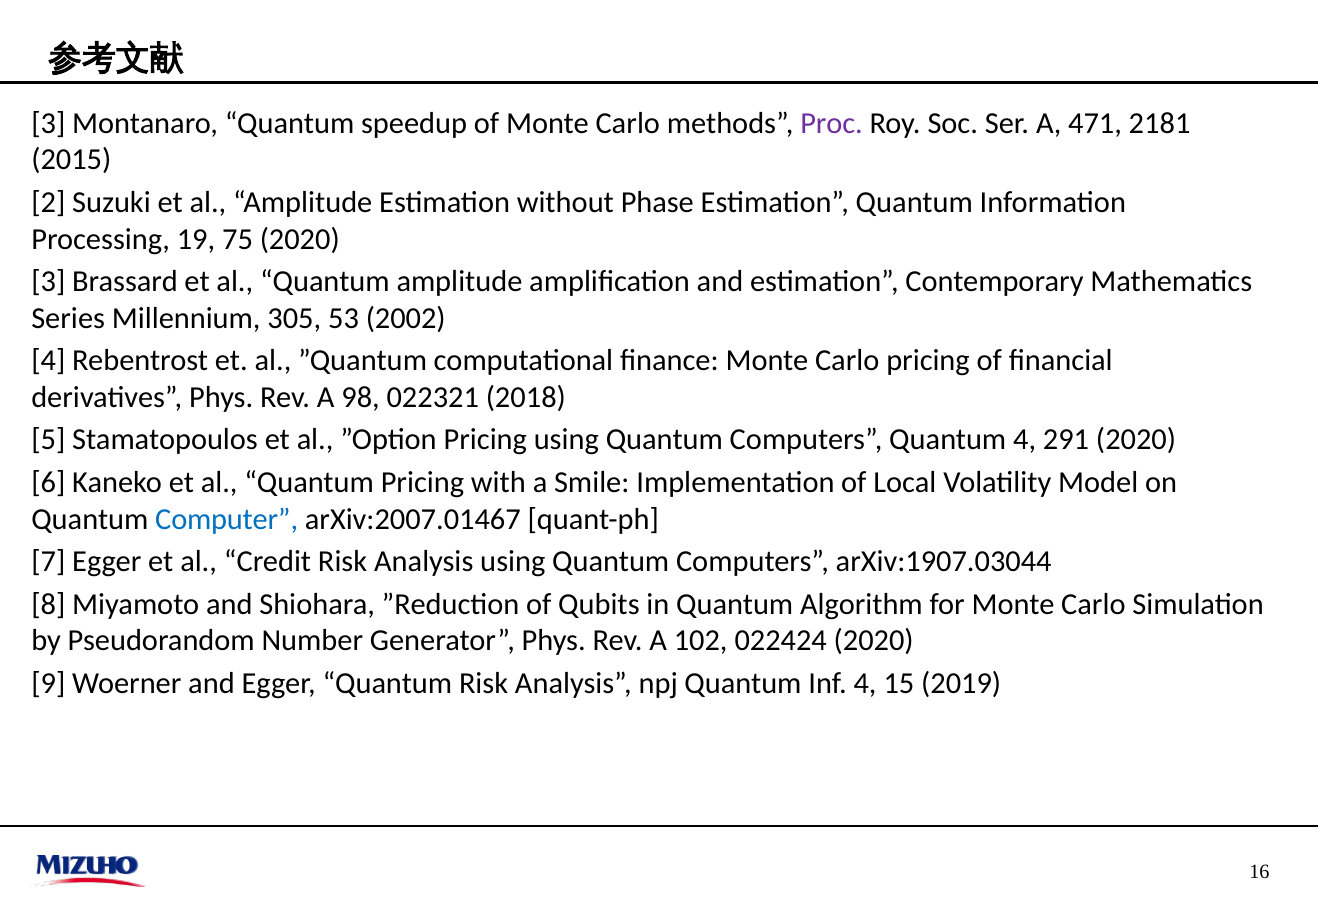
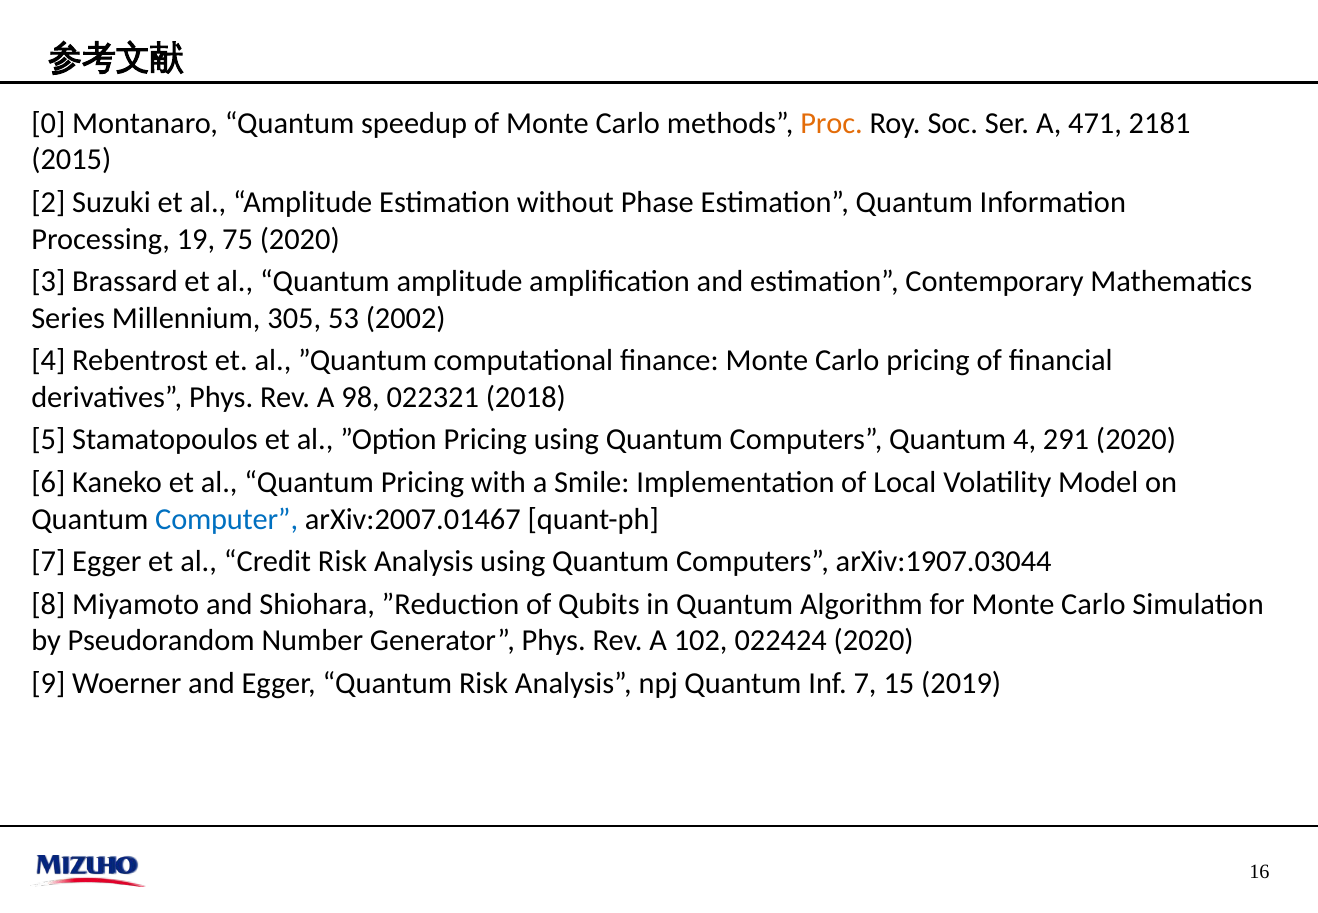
3: 3 -> 0 (48, 123)
Proc colour: purple -> orange (832, 123)
Inf 4: 4 -> 7 (865, 683)
